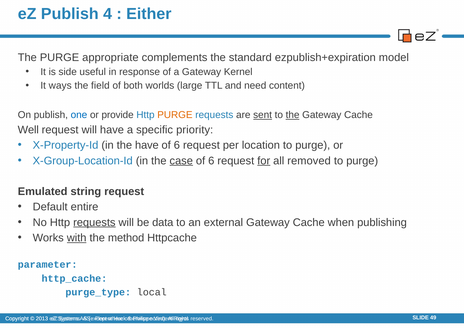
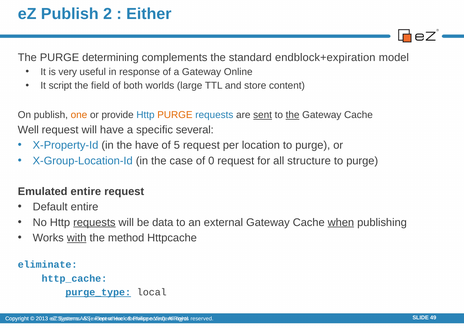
4: 4 -> 2 (108, 14)
appropriate: appropriate -> determining (111, 57)
ezpublish+expiration: ezpublish+expiration -> endblock+expiration (325, 57)
side: side -> very (68, 72)
Kernel: Kernel -> Online (238, 72)
ways: ways -> script (60, 86)
need: need -> store (255, 86)
one colour: blue -> orange (79, 115)
priority: priority -> several (195, 130)
6: 6 -> 5 (177, 145)
case underline: present -> none (181, 161)
6: 6 -> 0 (211, 161)
for underline: present -> none (264, 161)
removed: removed -> structure (309, 161)
Emulated string: string -> entire (86, 192)
when underline: none -> present (341, 223)
parameter: parameter -> eliminate (48, 265)
purge_type underline: none -> present (98, 293)
